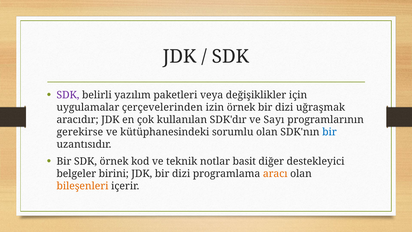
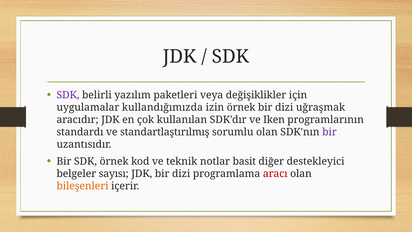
çerçevelerinden: çerçevelerinden -> kullandığımızda (162, 107)
Sayı: Sayı -> Iken (274, 120)
gerekirse: gerekirse -> standardı (80, 132)
kütüphanesindeki: kütüphanesindeki -> standartlaştırılmış (165, 132)
bir colour: blue -> purple (329, 132)
birini: birini -> sayısı (114, 174)
aracı colour: orange -> red (275, 174)
